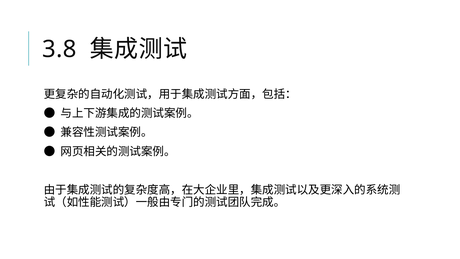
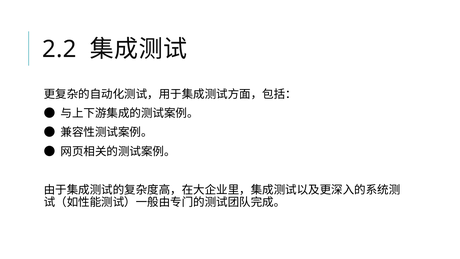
3.8: 3.8 -> 2.2 (59, 49)
